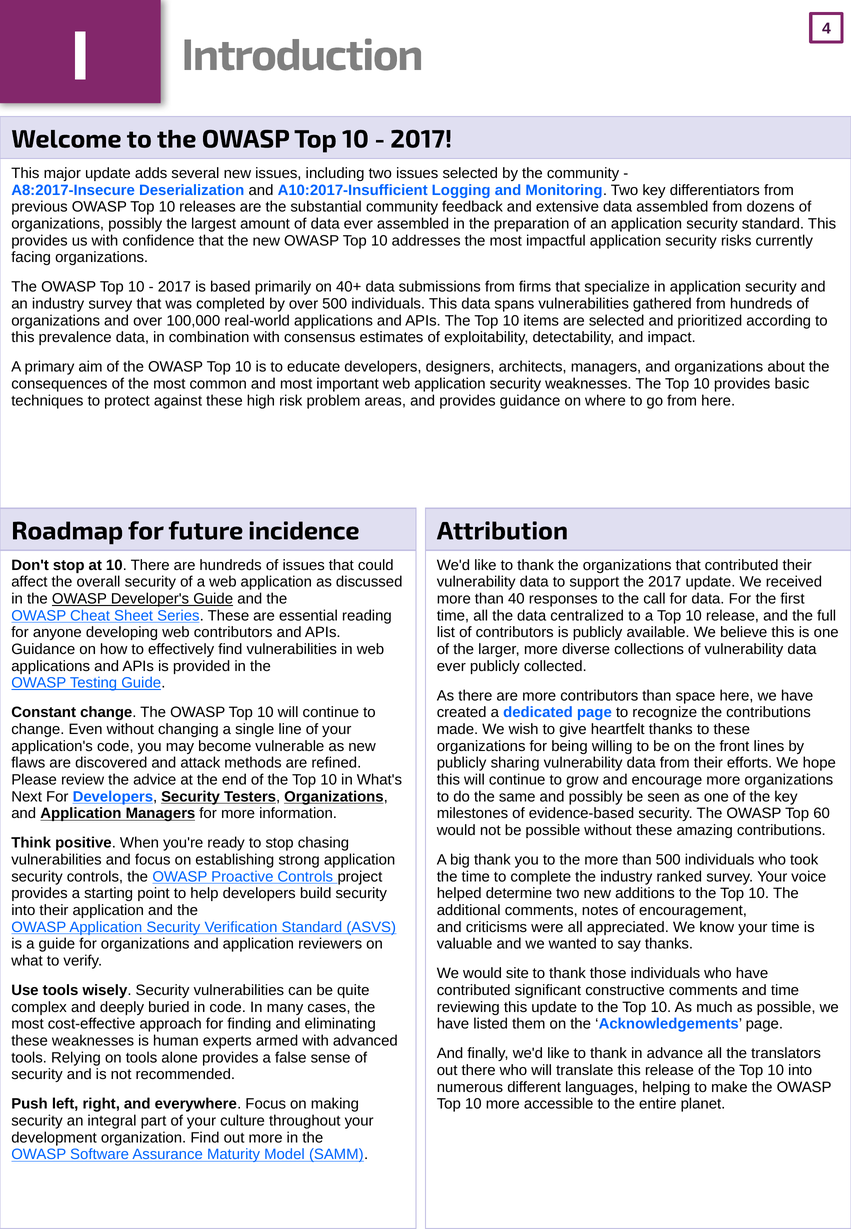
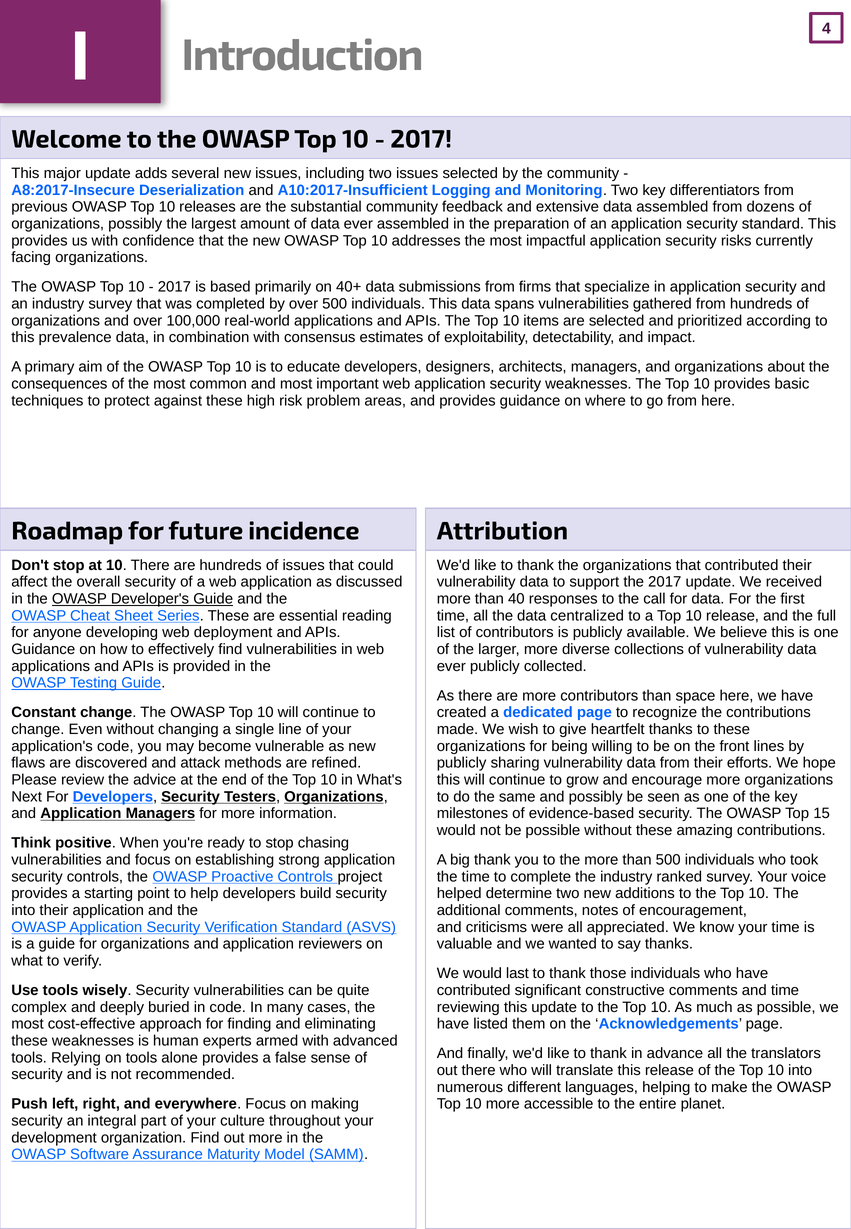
web contributors: contributors -> deployment (233, 633)
60: 60 -> 15 (822, 814)
site: site -> last (517, 974)
